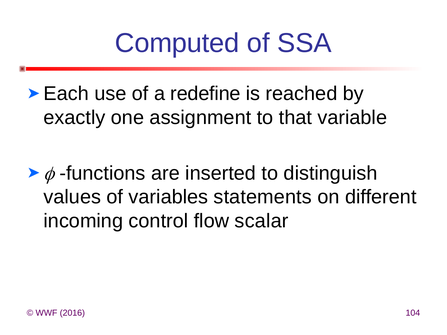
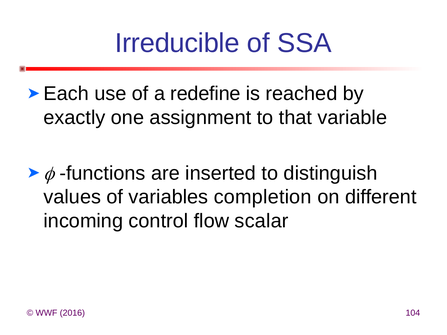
Computed: Computed -> Irreducible (177, 43)
statements: statements -> completion (263, 197)
